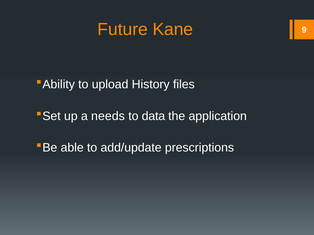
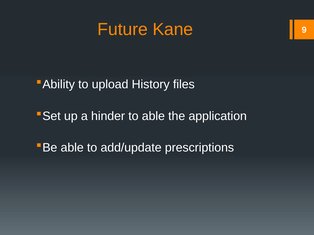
needs: needs -> hinder (108, 116)
to data: data -> able (153, 116)
